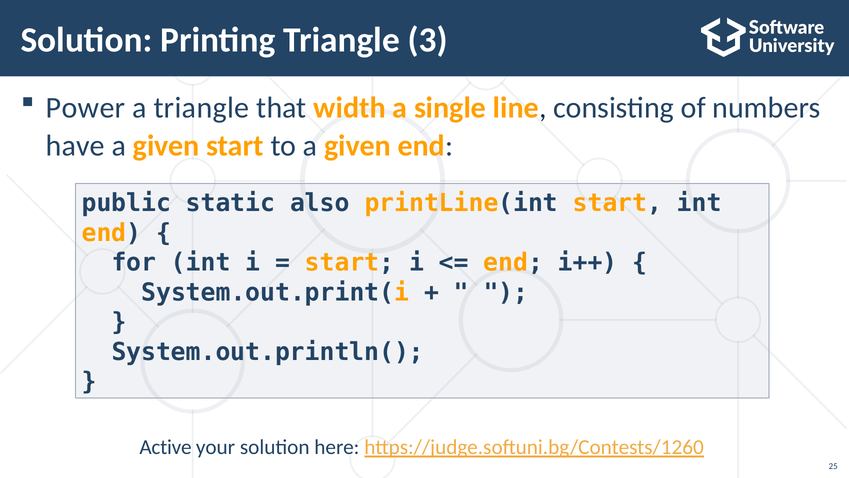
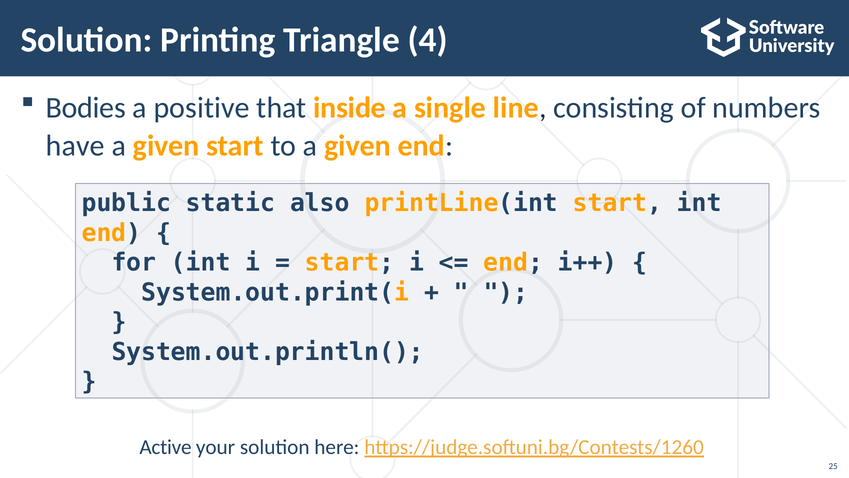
3: 3 -> 4 (428, 40)
Power: Power -> Bodies (86, 108)
a triangle: triangle -> positive (202, 108)
width: width -> inside (350, 108)
